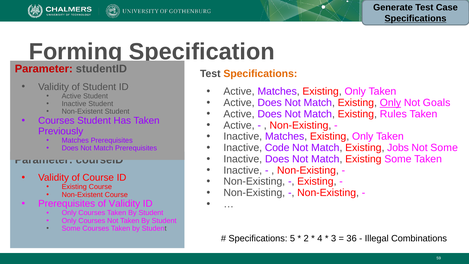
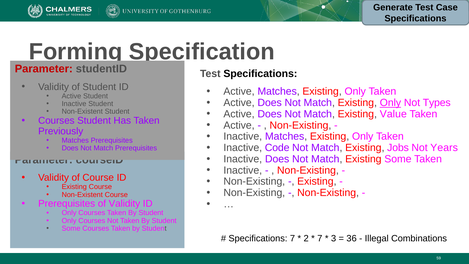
Specifications underline: present -> none (415, 19)
Specifications colour: orange -> black (260, 74)
Goals: Goals -> Types (437, 103)
Rules: Rules -> Value (393, 114)
Not Some: Some -> Years (444, 148)
Specifications 5: 5 -> 7 (292, 238)
4: 4 -> 7 (320, 238)
